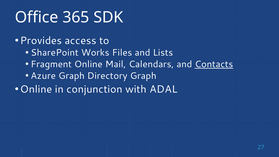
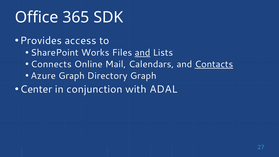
and underline: none -> present (142, 53)
Fragment: Fragment -> Connects (51, 64)
Online: Online -> Center (36, 89)
